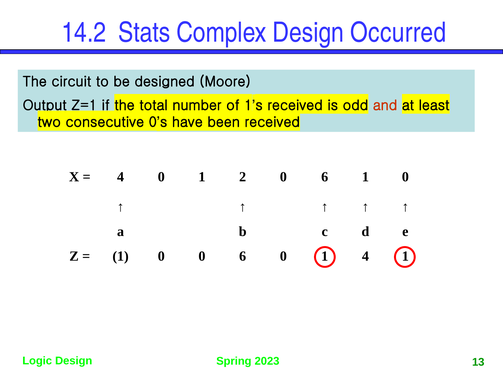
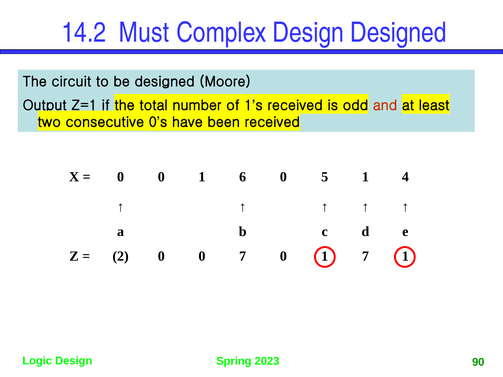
Stats: Stats -> Must (144, 33)
Design Occurred: Occurred -> Designed (398, 33)
4: 4 -> 0 (121, 177)
2: 2 -> 6 (243, 177)
6: 6 -> 5 (325, 177)
0: 0 -> 4 (405, 177)
1: 1 -> 2 (121, 257)
0 0 6: 6 -> 7 (243, 257)
1 4: 4 -> 7 (365, 257)
13: 13 -> 90 (478, 362)
